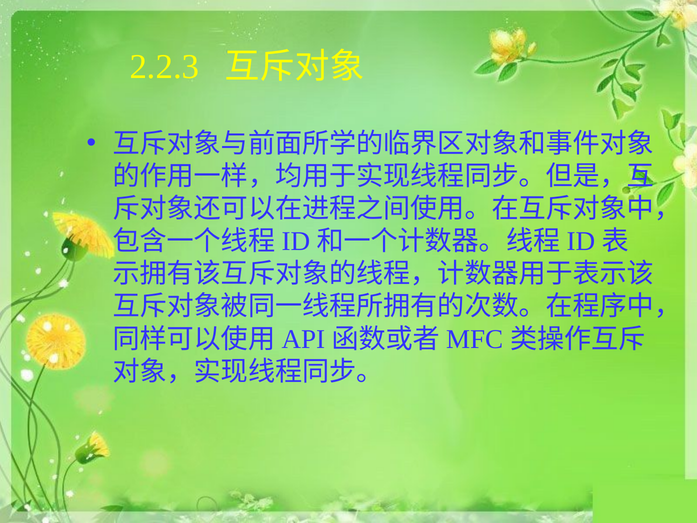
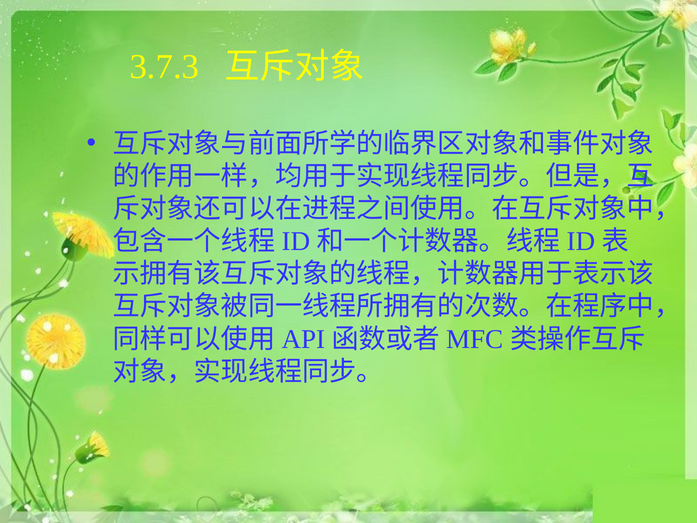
2.2.3: 2.2.3 -> 3.7.3 (164, 67)
